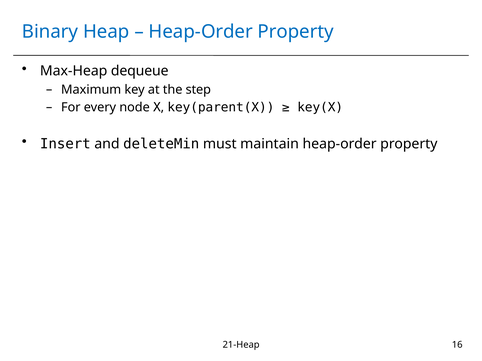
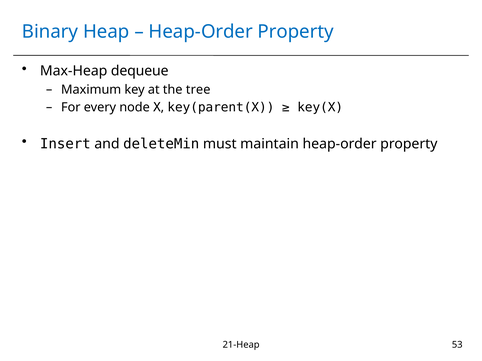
step: step -> tree (198, 90)
16: 16 -> 53 (457, 345)
